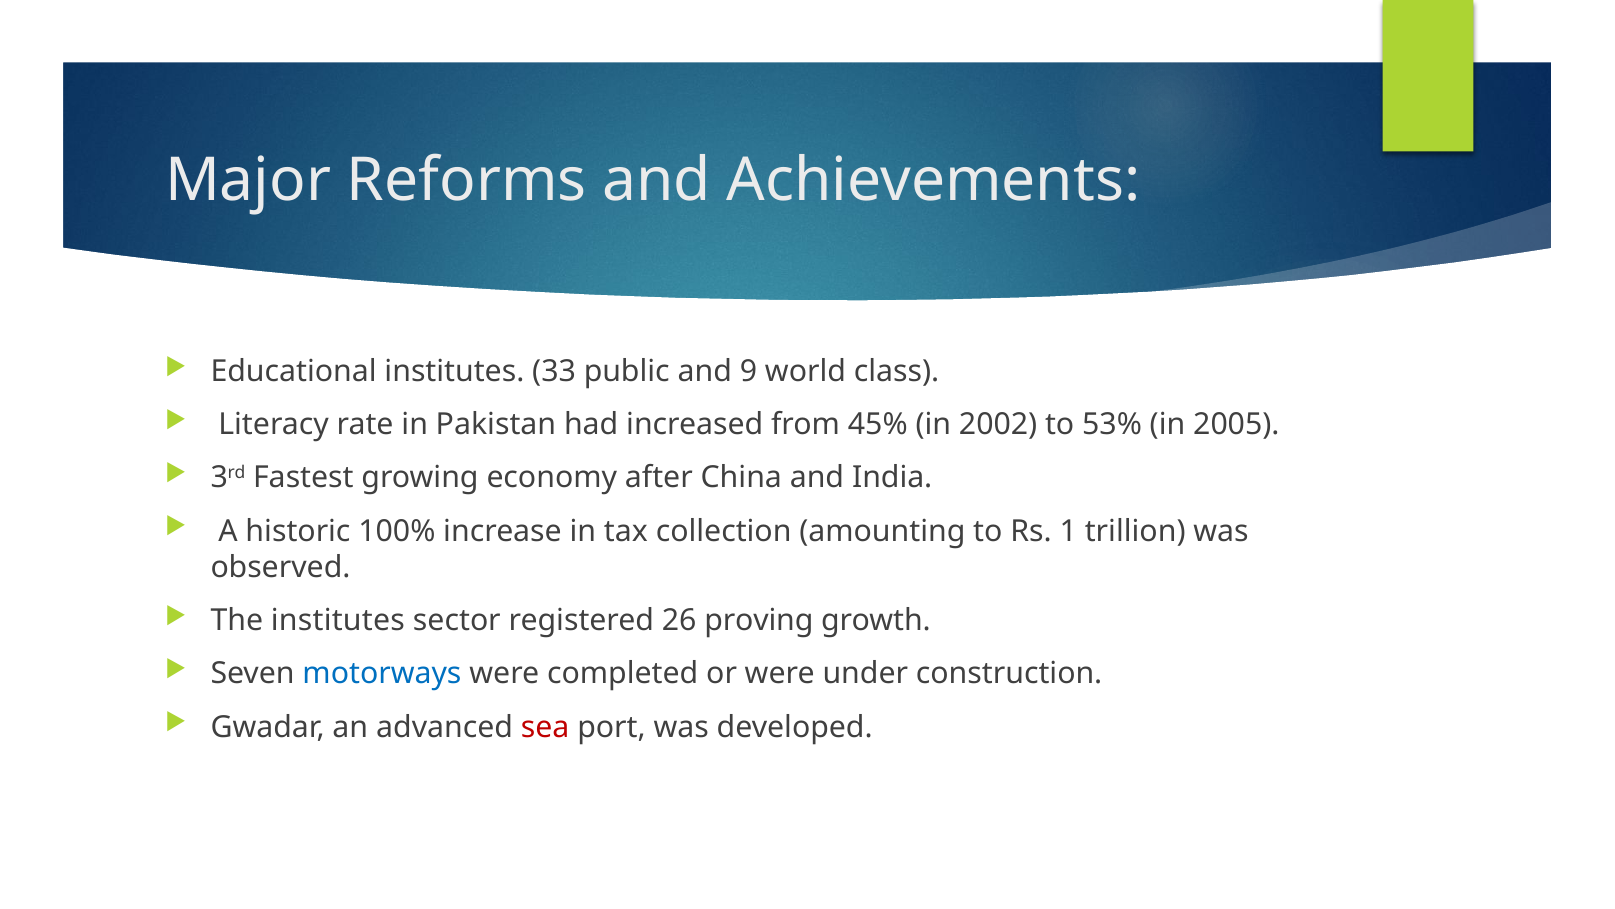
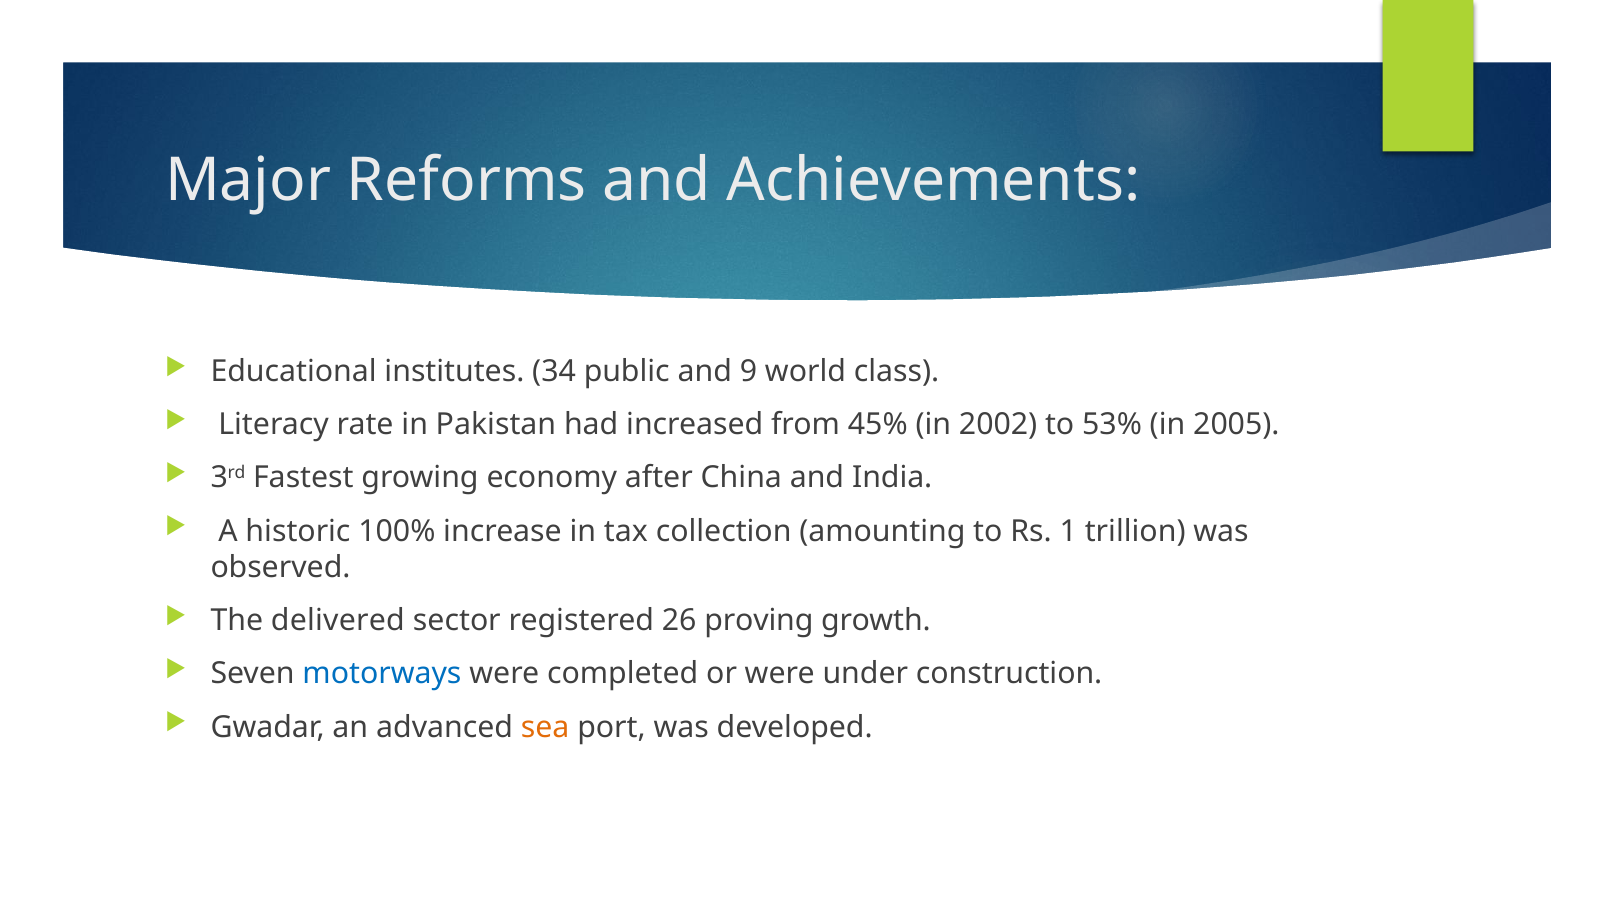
33: 33 -> 34 (554, 371)
The institutes: institutes -> delivered (338, 620)
sea colour: red -> orange (545, 727)
